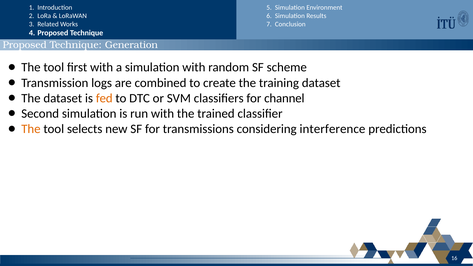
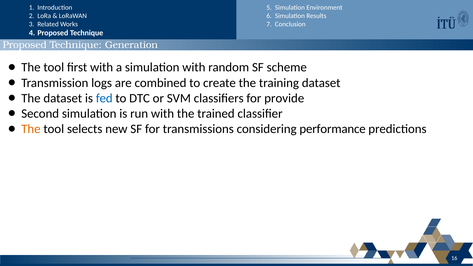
fed colour: orange -> blue (104, 98)
channel: channel -> provide (284, 98)
interference: interference -> performance (333, 129)
